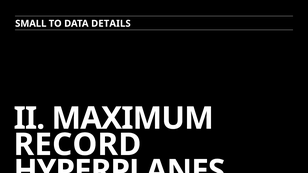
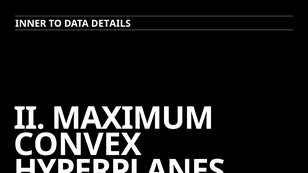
SMALL: SMALL -> INNER (31, 24)
RECORD: RECORD -> CONVEX (78, 145)
